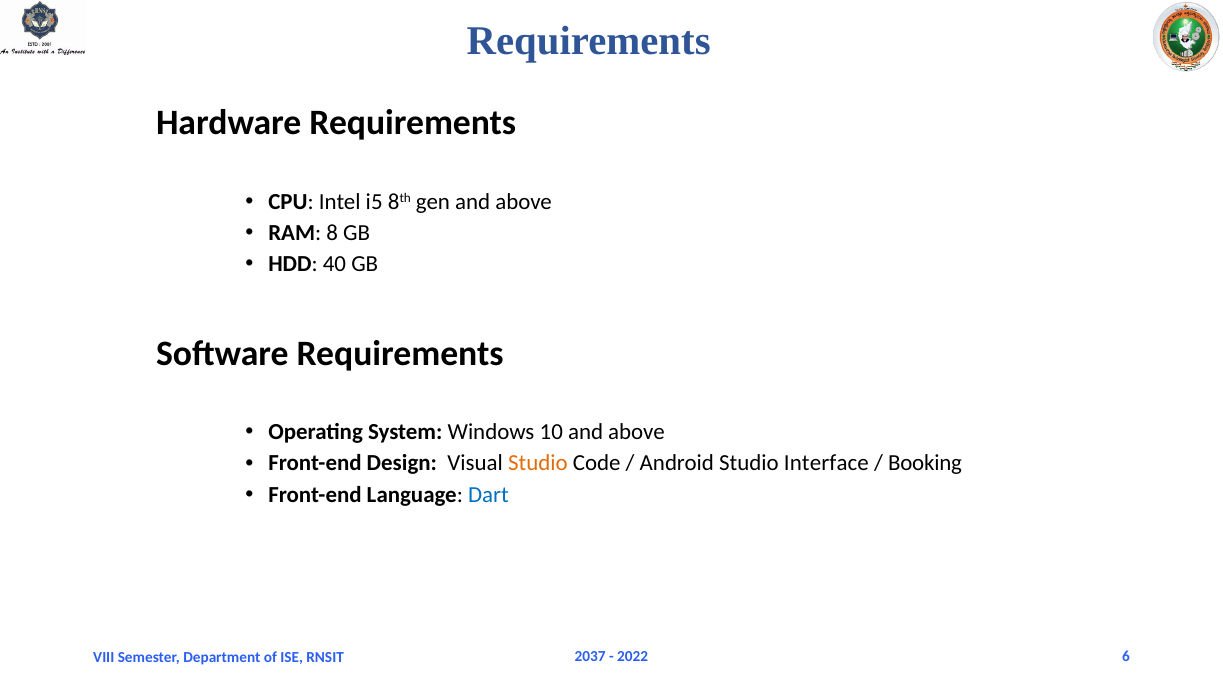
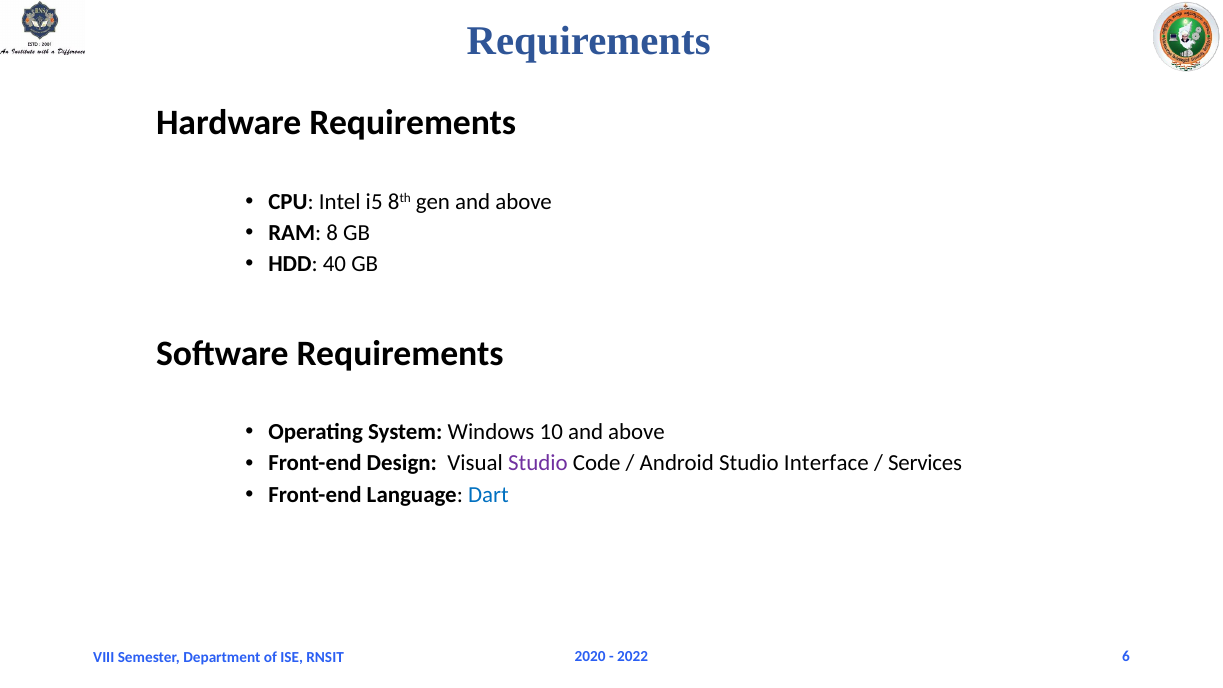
Studio colour: orange -> purple (538, 463)
Booking: Booking -> Services (925, 463)
2037: 2037 -> 2020 (590, 657)
